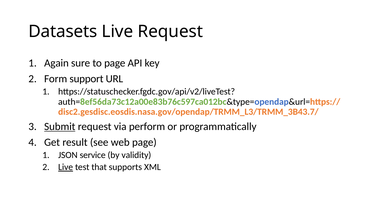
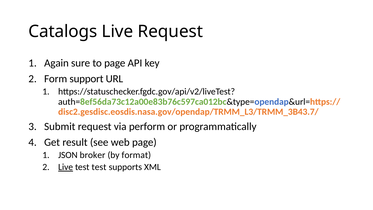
Datasets: Datasets -> Catalogs (63, 31)
Submit underline: present -> none (60, 126)
service: service -> broker (93, 155)
validity: validity -> format (136, 155)
test that: that -> test (99, 167)
